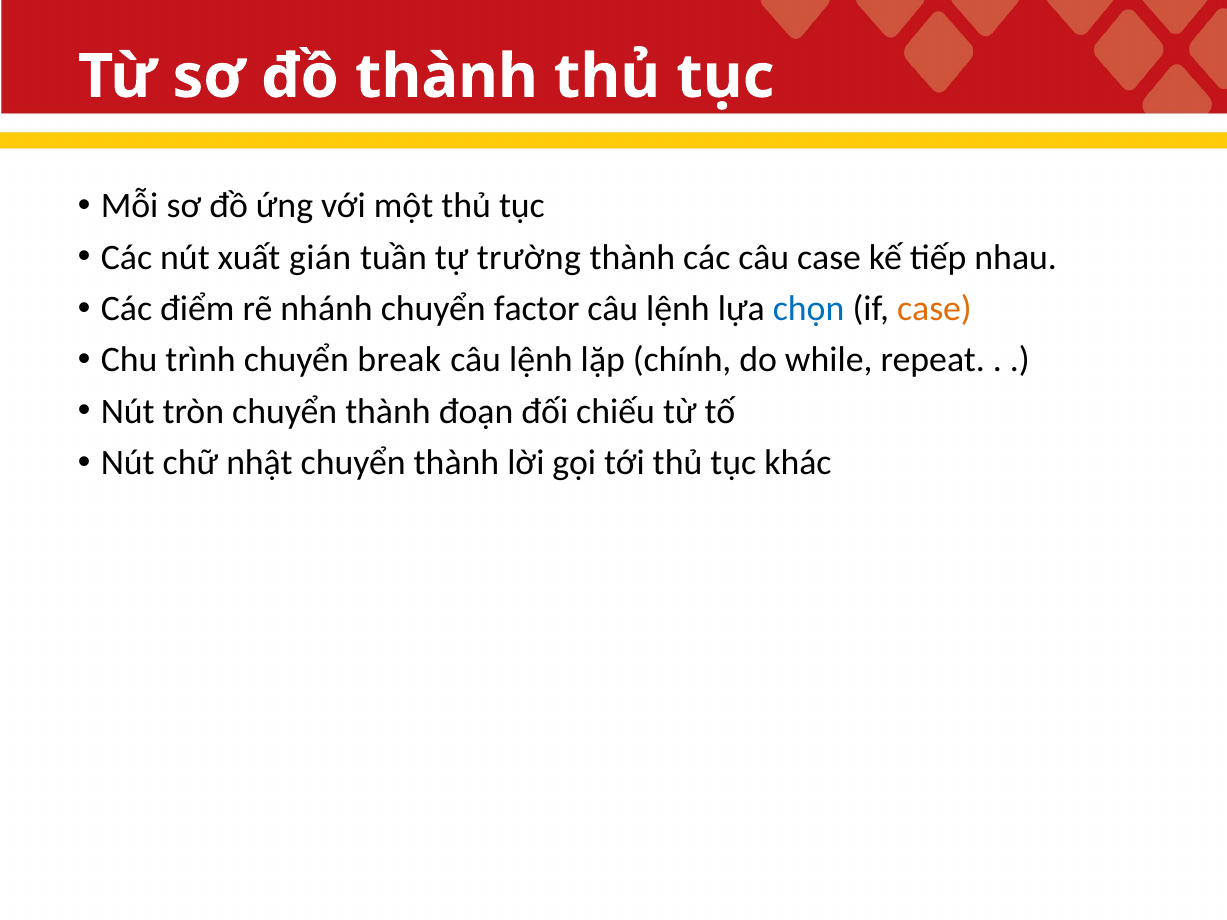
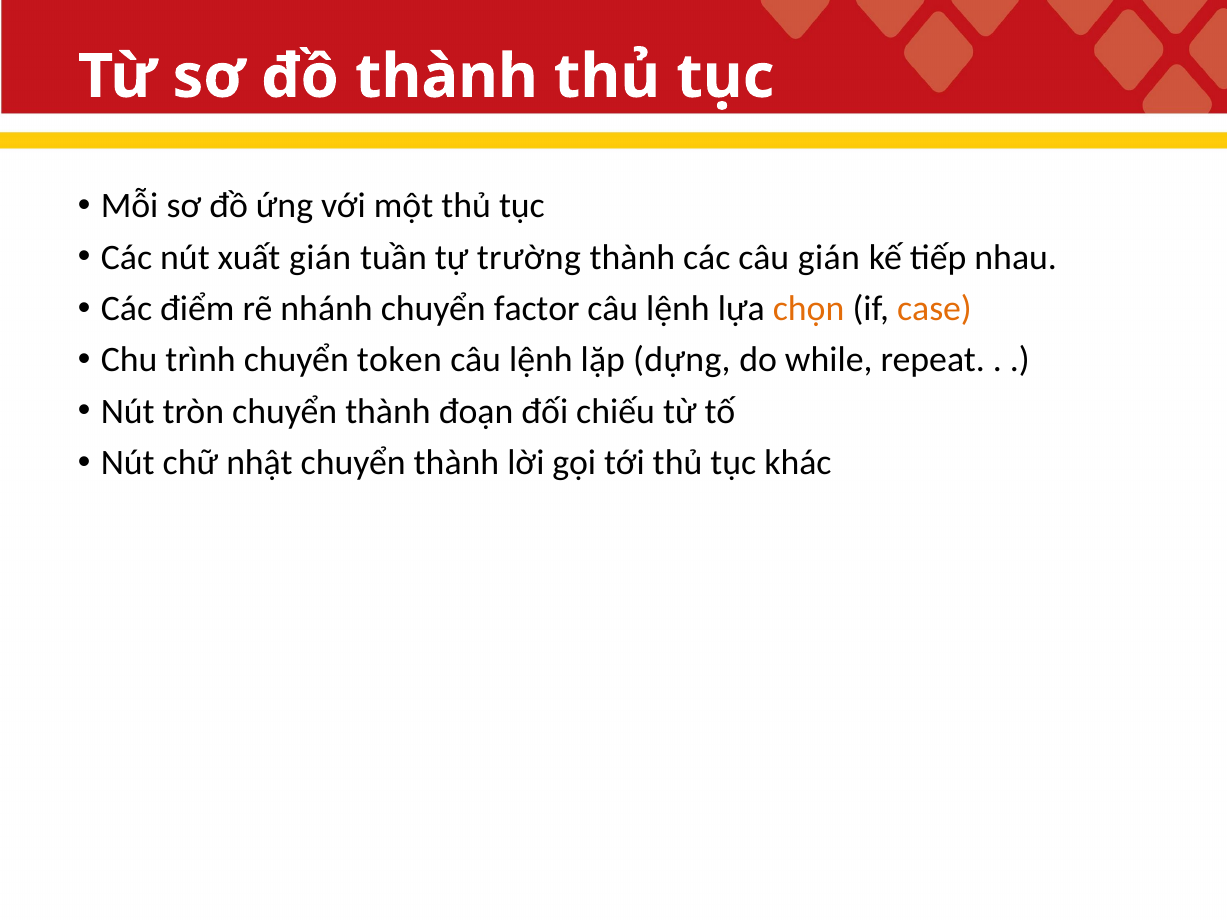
câu case: case -> gián (829, 257)
chọn colour: blue -> orange (809, 309)
break: break -> token (399, 360)
chính: chính -> dựng (682, 360)
